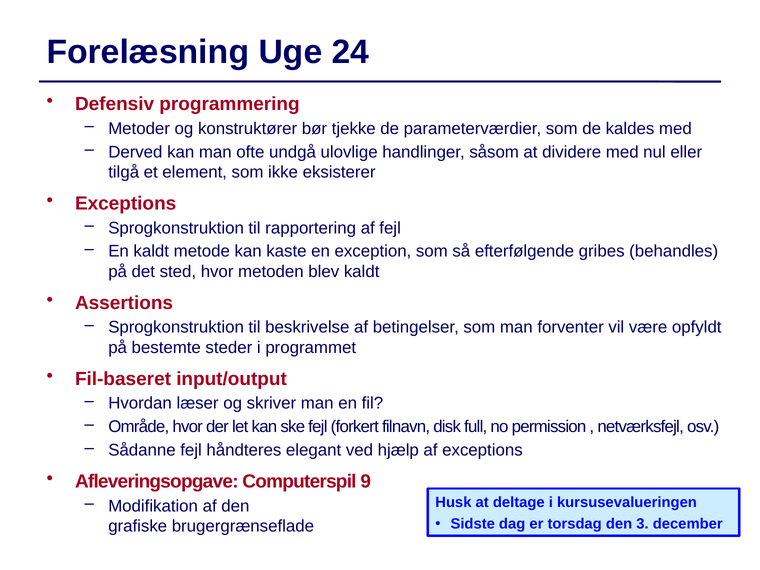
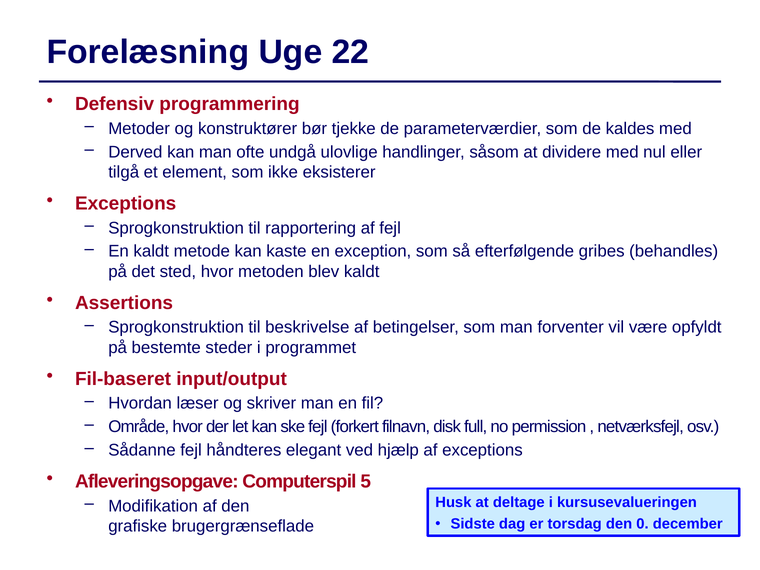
24: 24 -> 22 (350, 52)
9: 9 -> 5 (366, 481)
3: 3 -> 0 (643, 524)
